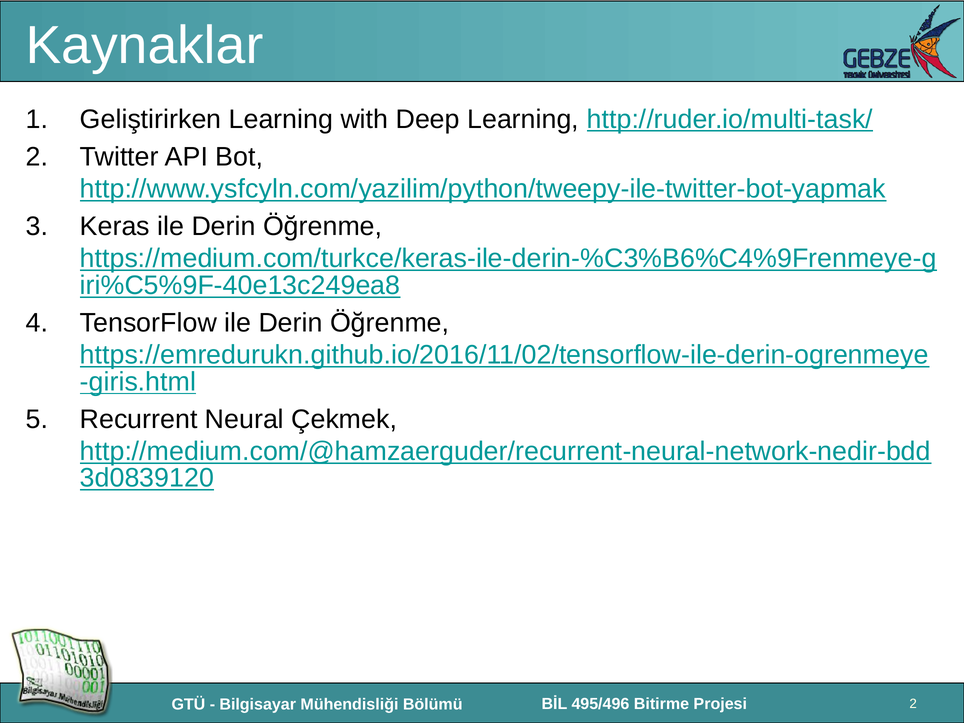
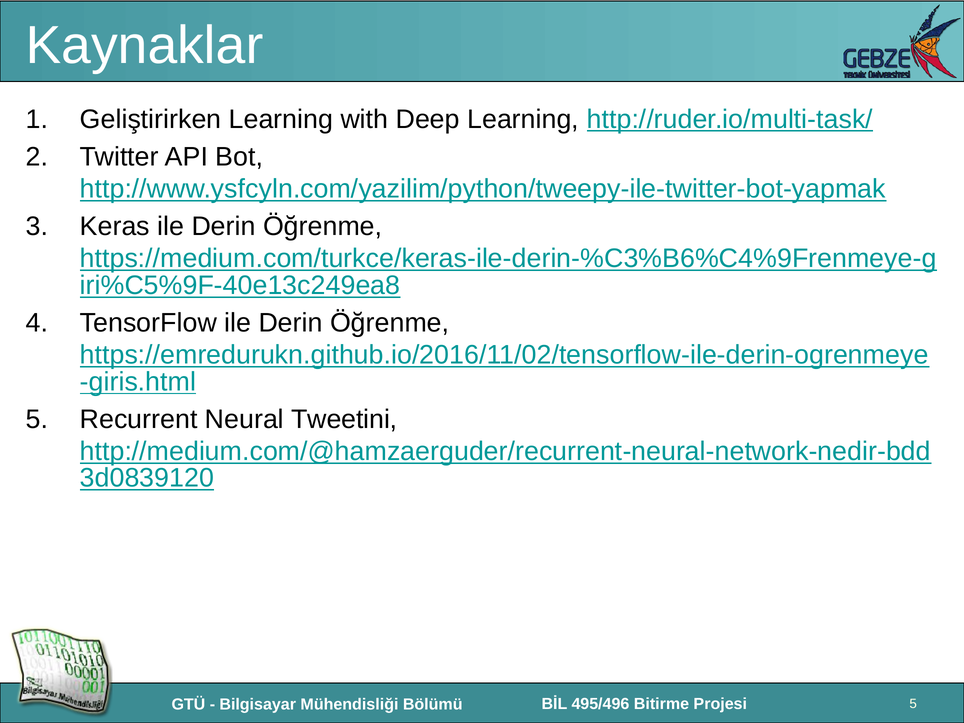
Çekmek: Çekmek -> Tweetini (344, 419)
2: 2 -> 5 (913, 704)
